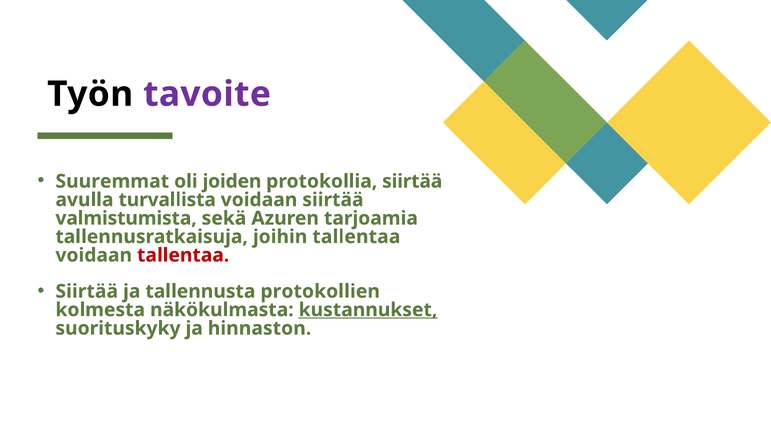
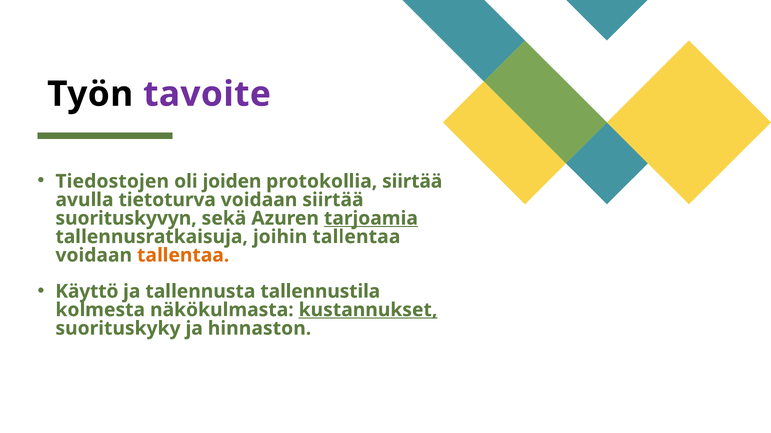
Suuremmat: Suuremmat -> Tiedostojen (112, 182)
turvallista: turvallista -> tietoturva (167, 200)
valmistumista: valmistumista -> suorituskyvyn (126, 219)
tarjoamia underline: none -> present (371, 219)
tallentaa colour: red -> orange (183, 256)
Siirtää: Siirtää -> Käyttö (87, 292)
protokollien: protokollien -> tallennustila (320, 292)
